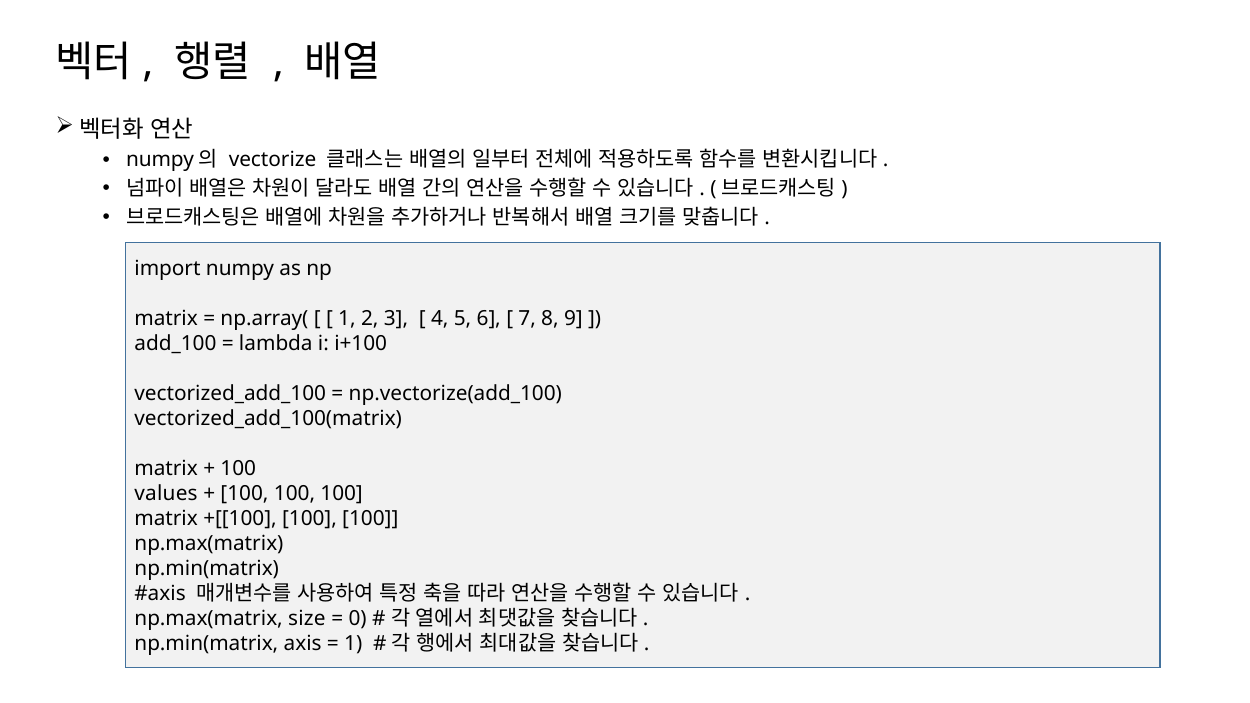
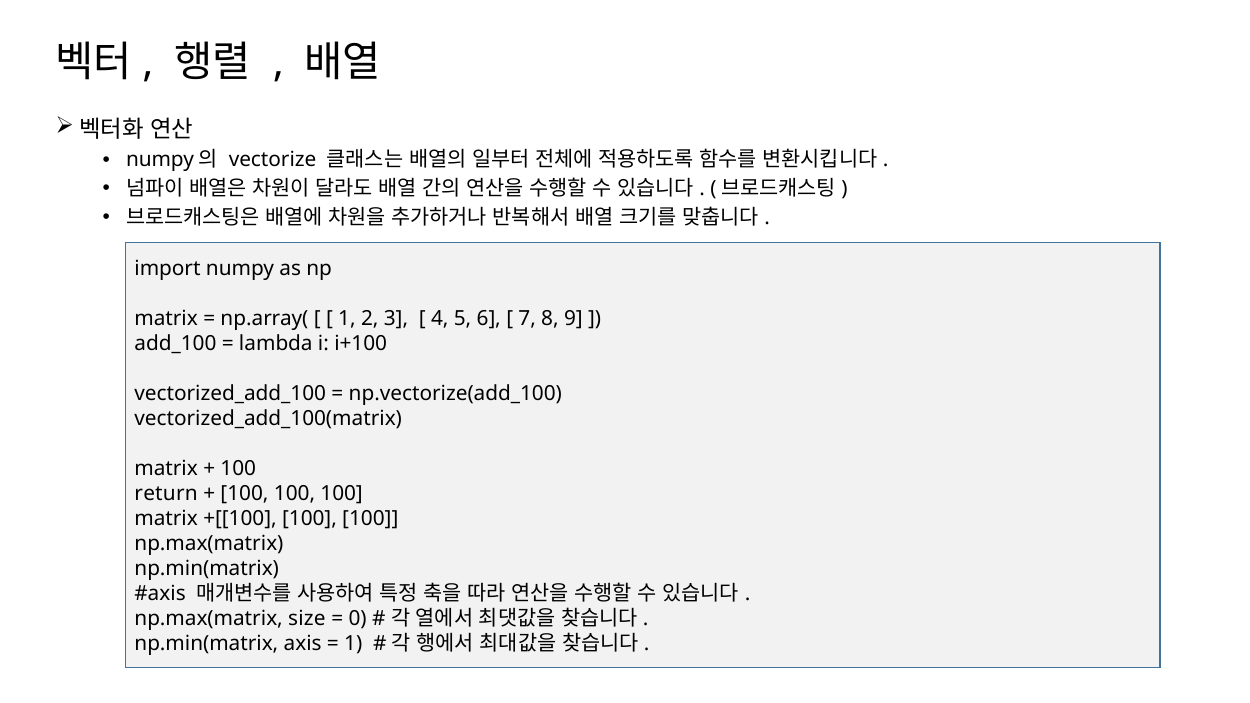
values: values -> return (166, 494)
